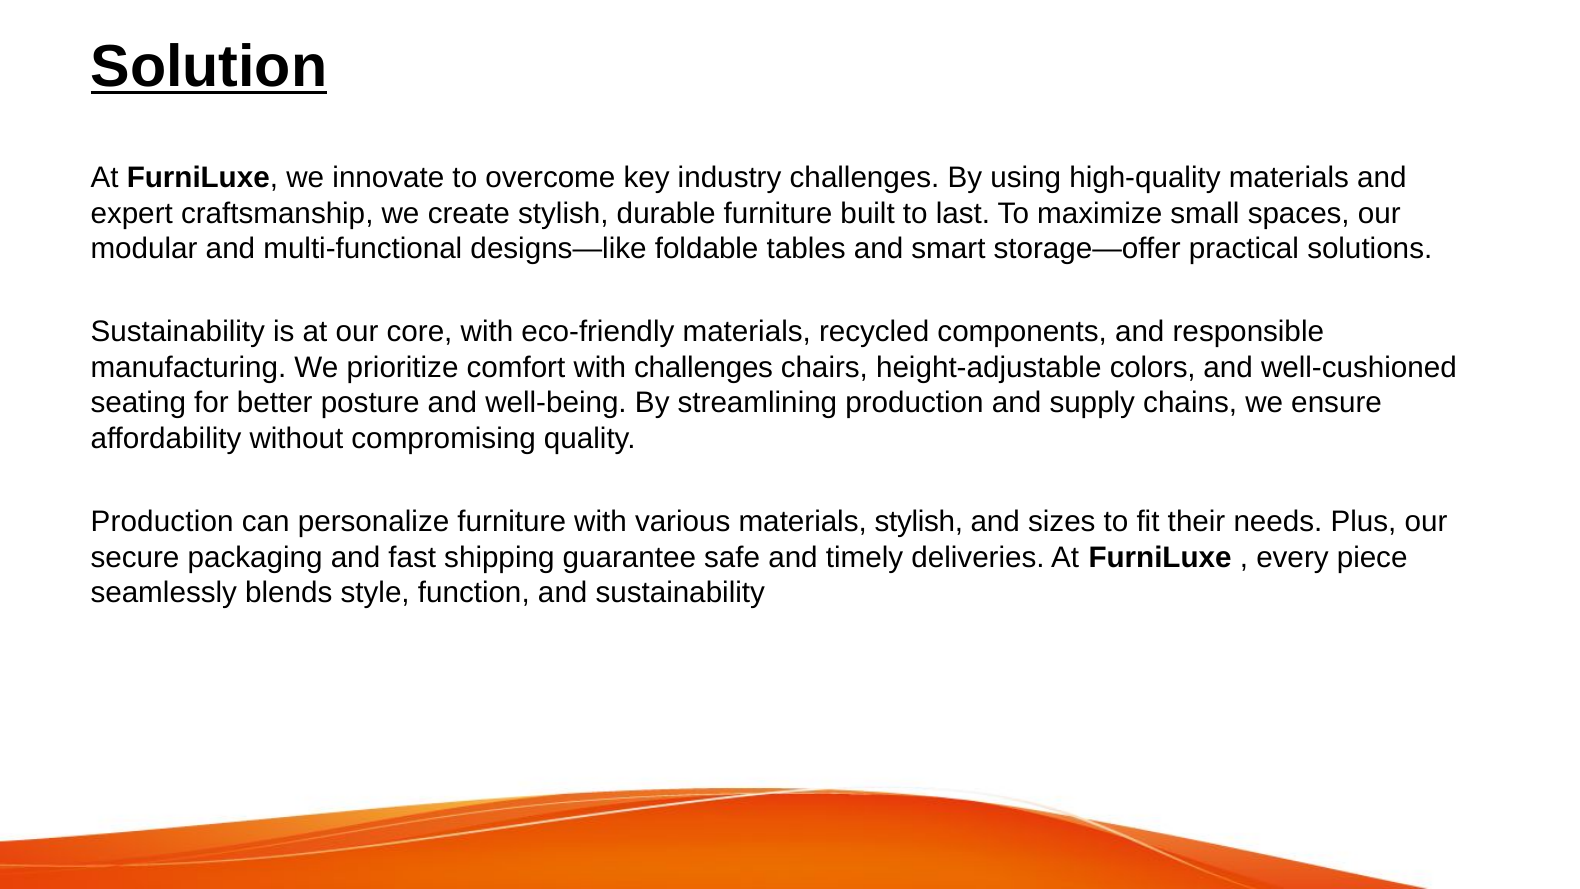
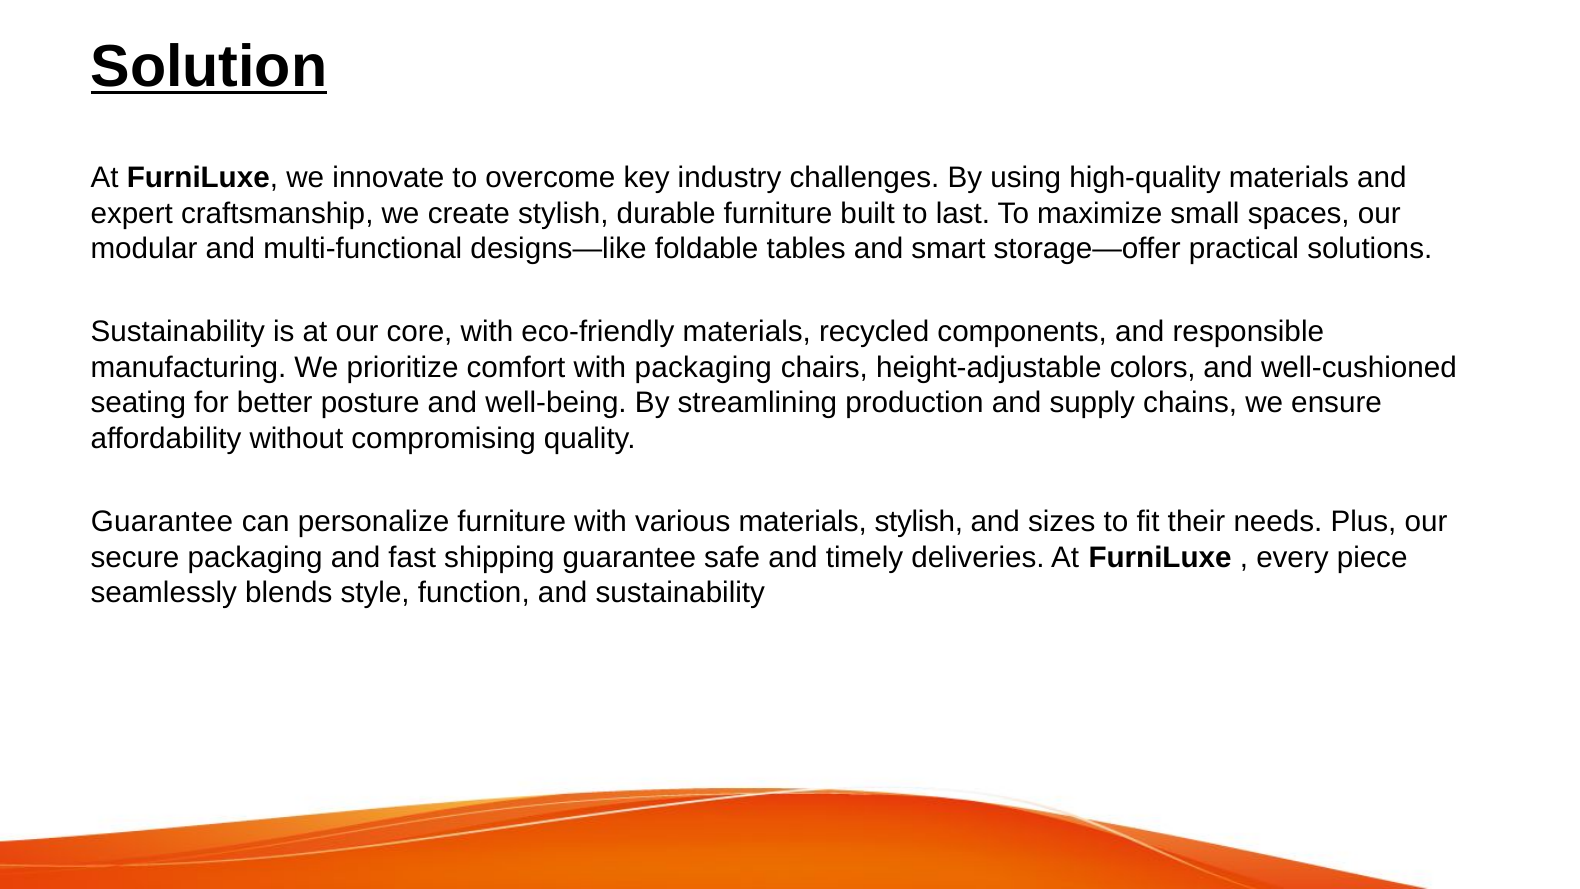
with challenges: challenges -> packaging (703, 368)
Production: Production -> Guarantee (162, 522)
